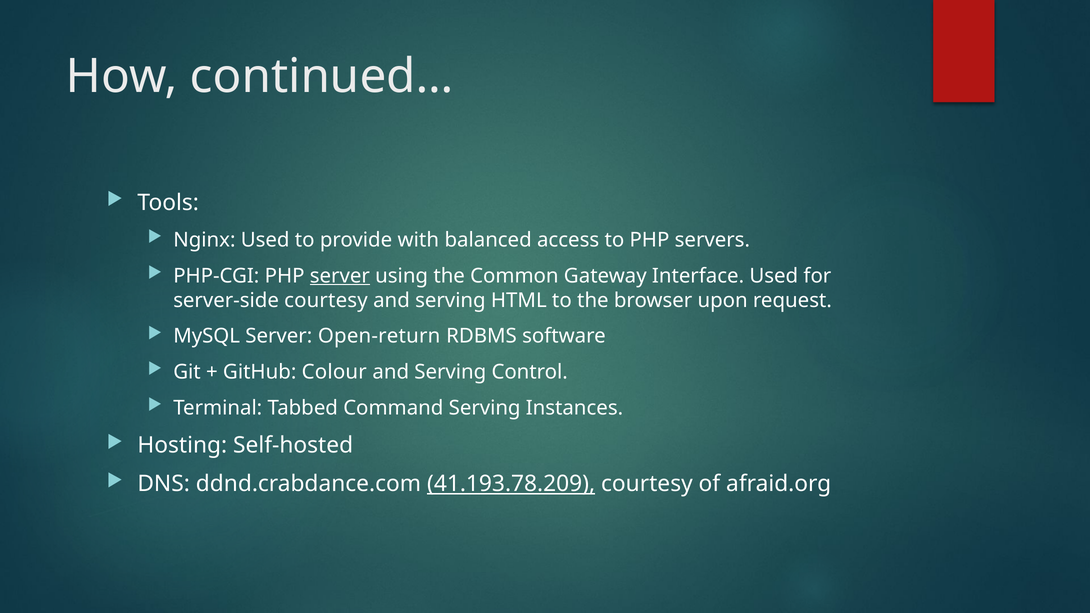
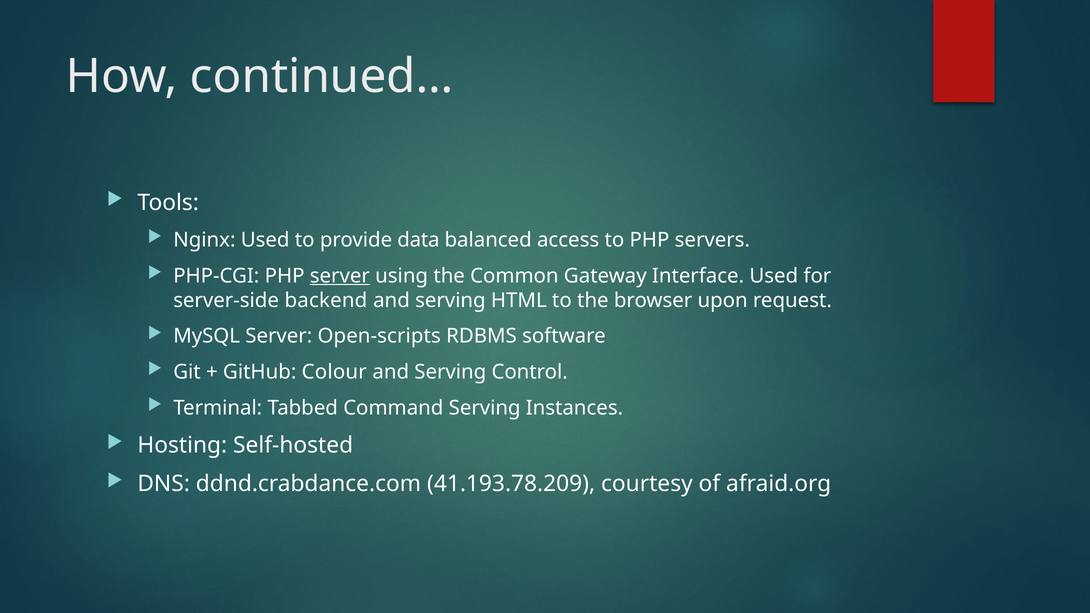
with: with -> data (418, 240)
server-side courtesy: courtesy -> backend (326, 300)
Open-return: Open-return -> Open-scripts (379, 336)
41.193.78.209 underline: present -> none (511, 484)
